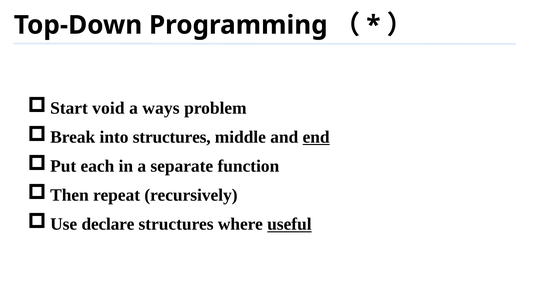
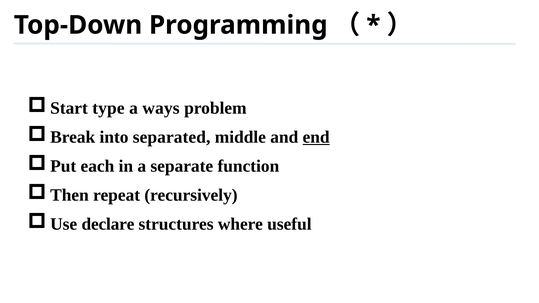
void: void -> type (108, 108)
into structures: structures -> separated (172, 137)
useful underline: present -> none (289, 224)
